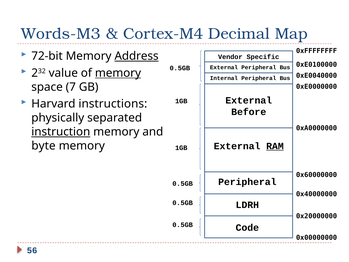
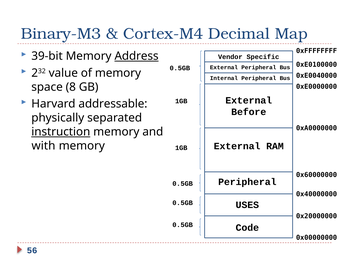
Words-M3: Words-M3 -> Binary-M3 (61, 34)
72-bit: 72-bit -> 39-bit (47, 56)
memory underline: present -> none (118, 73)
7: 7 -> 8 (71, 87)
instructions: instructions -> addressable (113, 104)
RAM underline: present -> none (275, 146)
byte: byte -> with (43, 146)
LDRH: LDRH -> USES (247, 205)
